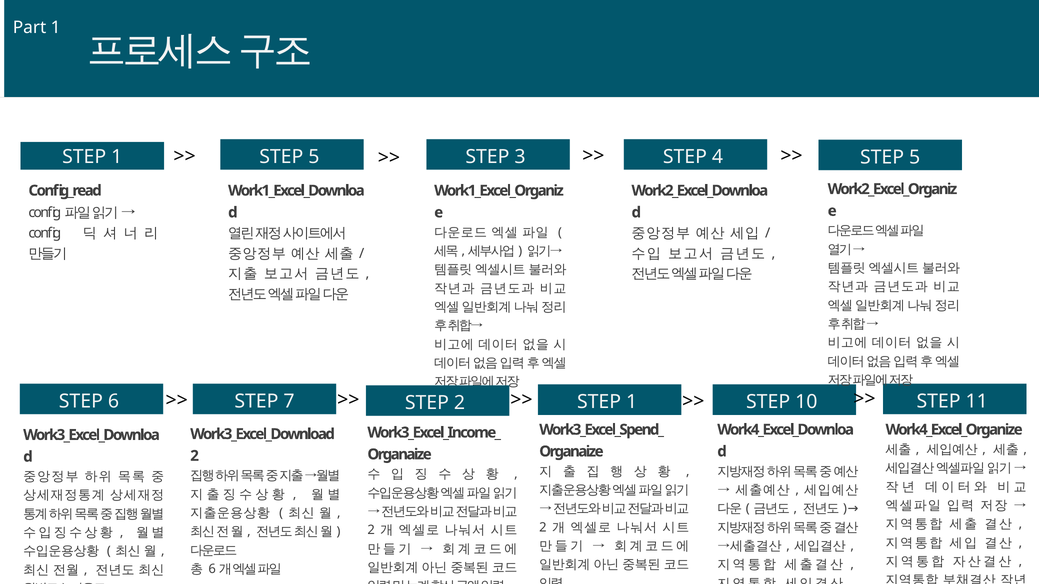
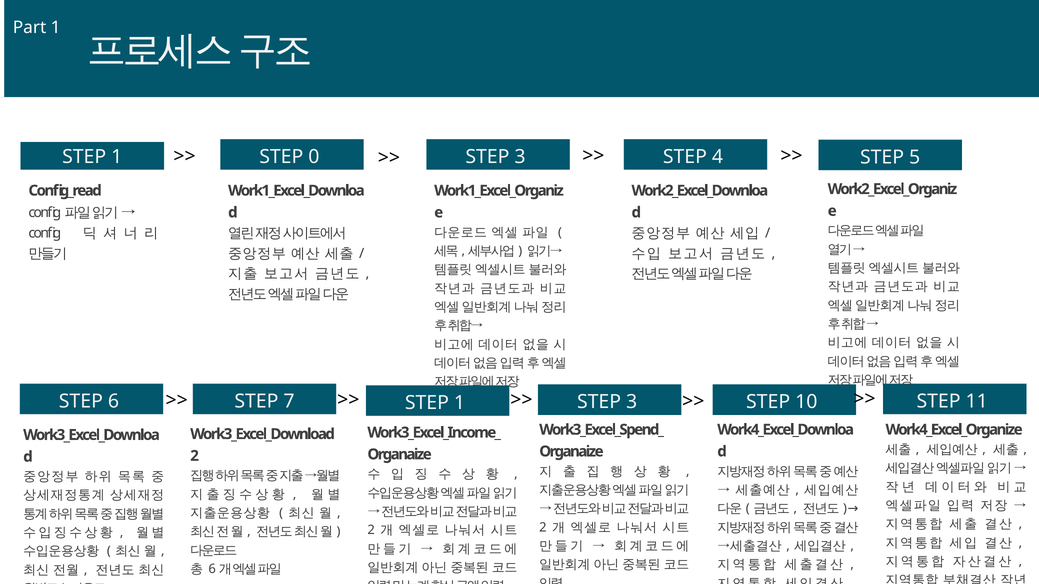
5: 5 -> 0 (314, 157)
7 STEP 2: 2 -> 1 (460, 403)
1: 1 -> 3 (632, 402)
